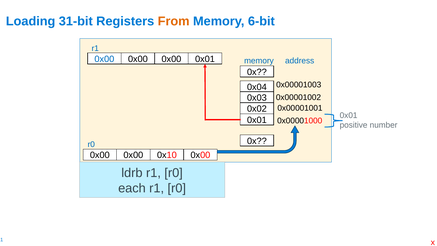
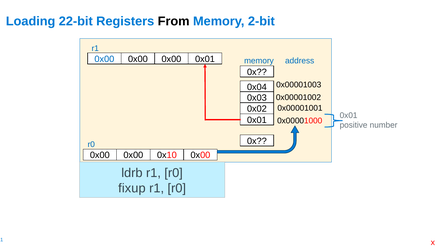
31-bit: 31-bit -> 22-bit (76, 21)
From colour: orange -> black (174, 21)
6-bit: 6-bit -> 2-bit (261, 21)
each: each -> fixup (132, 188)
